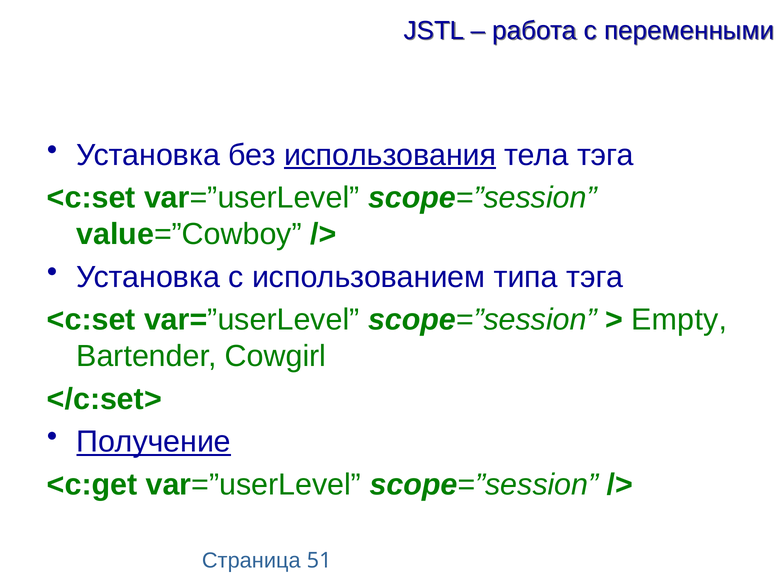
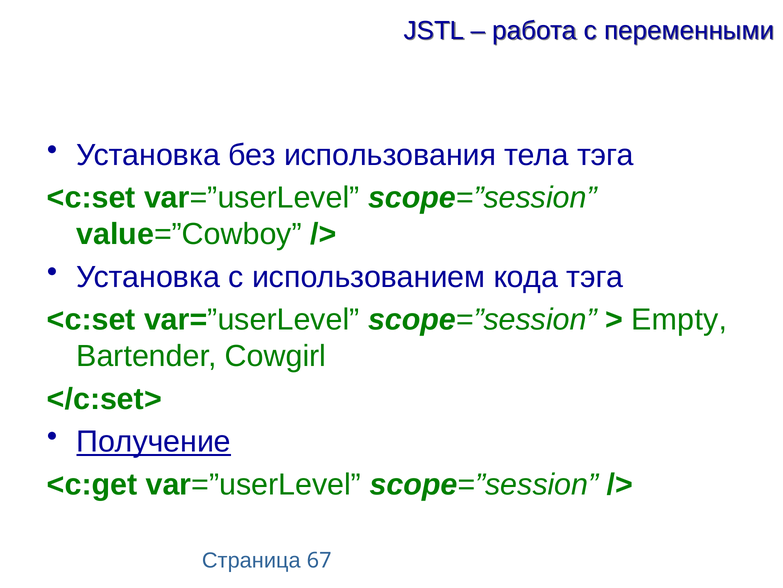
использования underline: present -> none (390, 155)
типа: типа -> кода (526, 277)
51: 51 -> 67 (319, 560)
